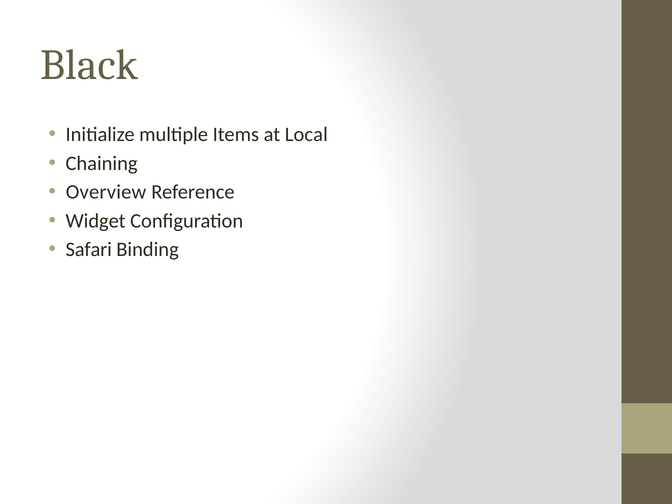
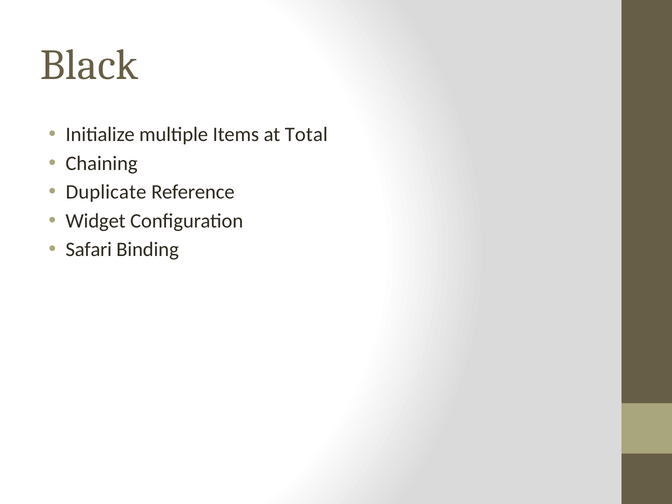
Local: Local -> Total (306, 135)
Overview: Overview -> Duplicate (106, 192)
